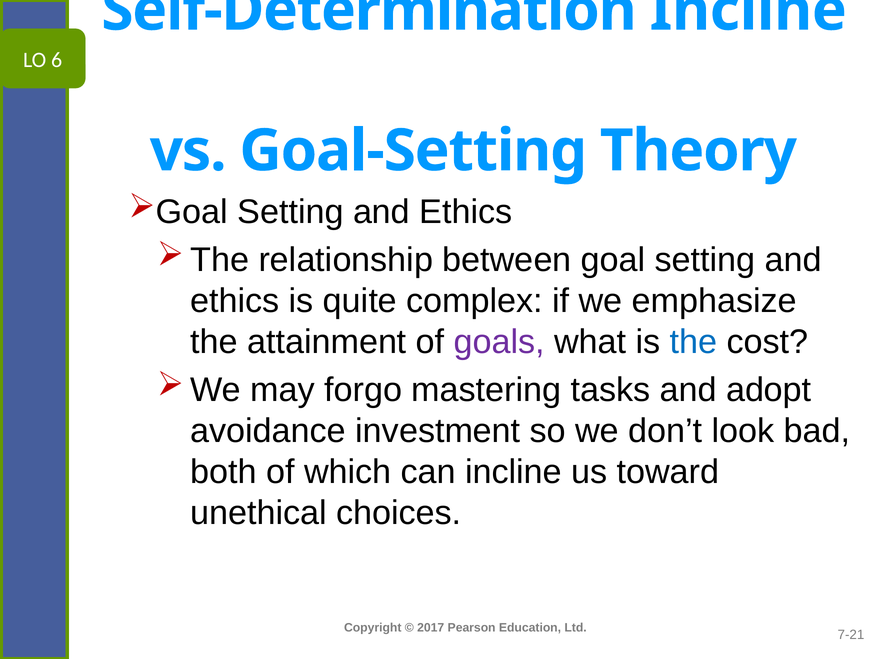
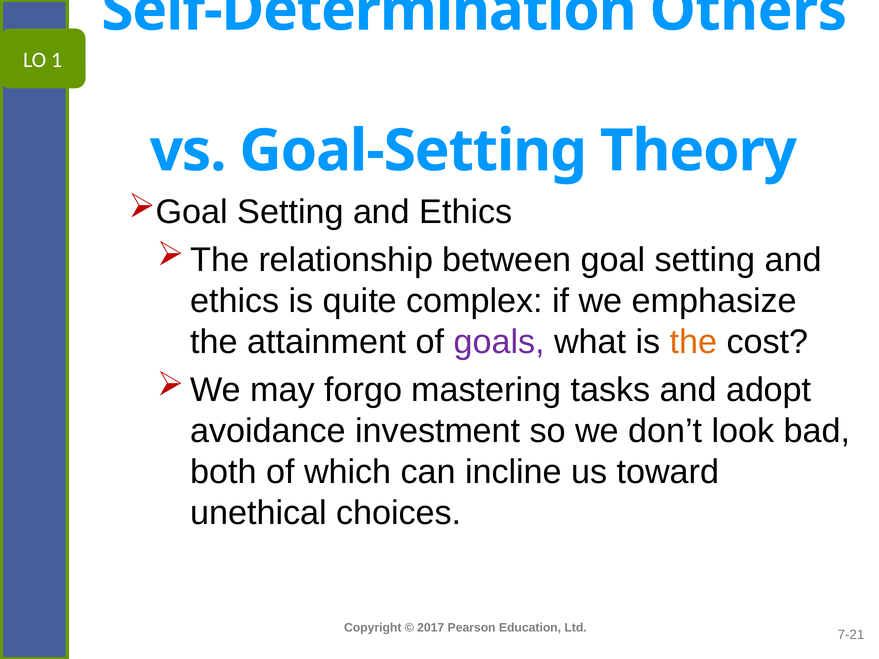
Self-Determination Incline: Incline -> Others (748, 10)
6: 6 -> 1 (57, 60)
the colour: blue -> orange (693, 342)
